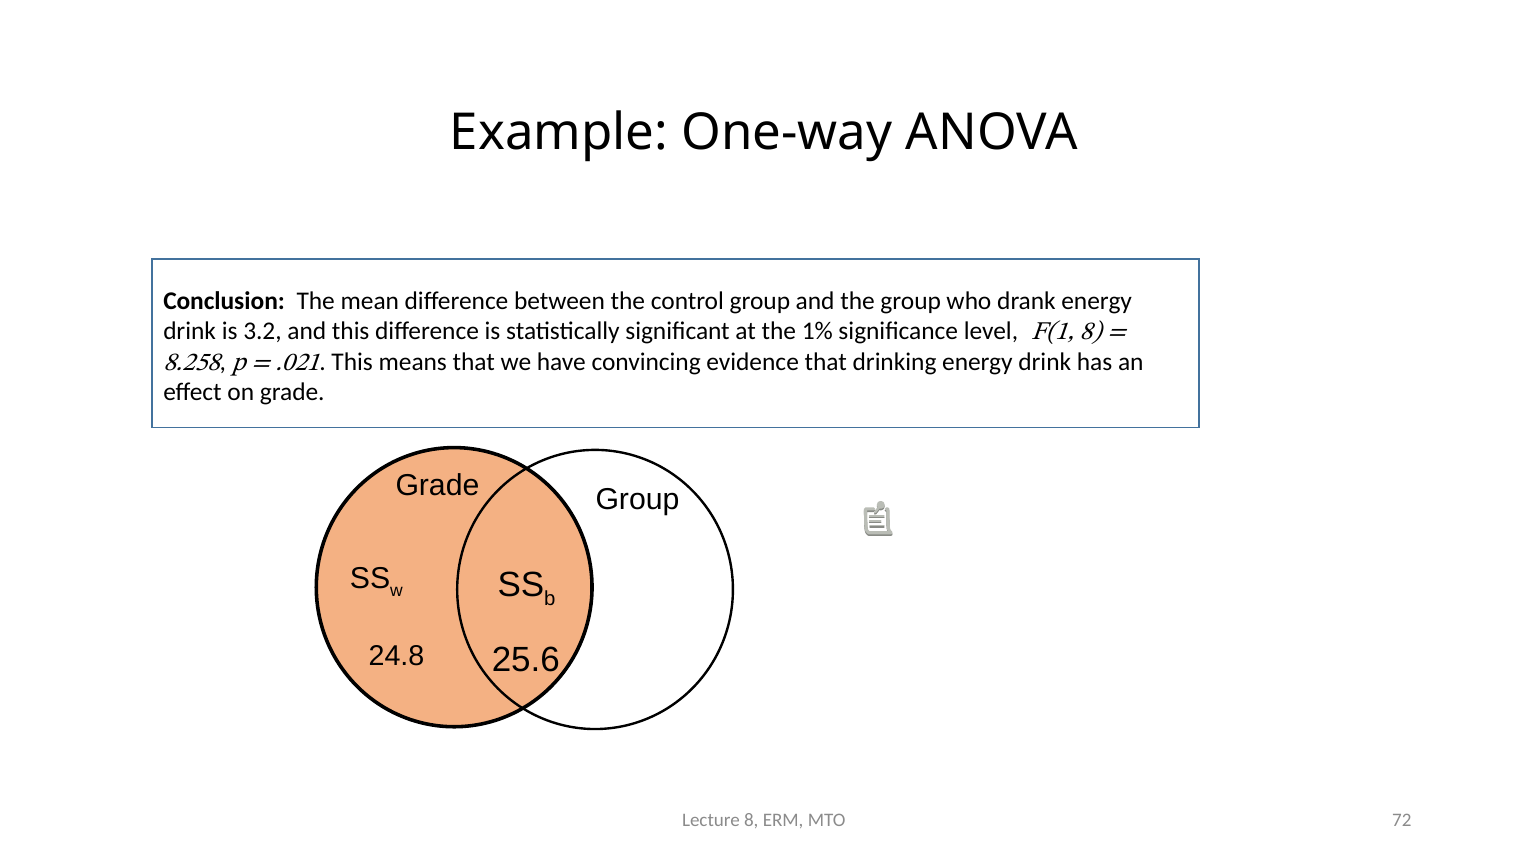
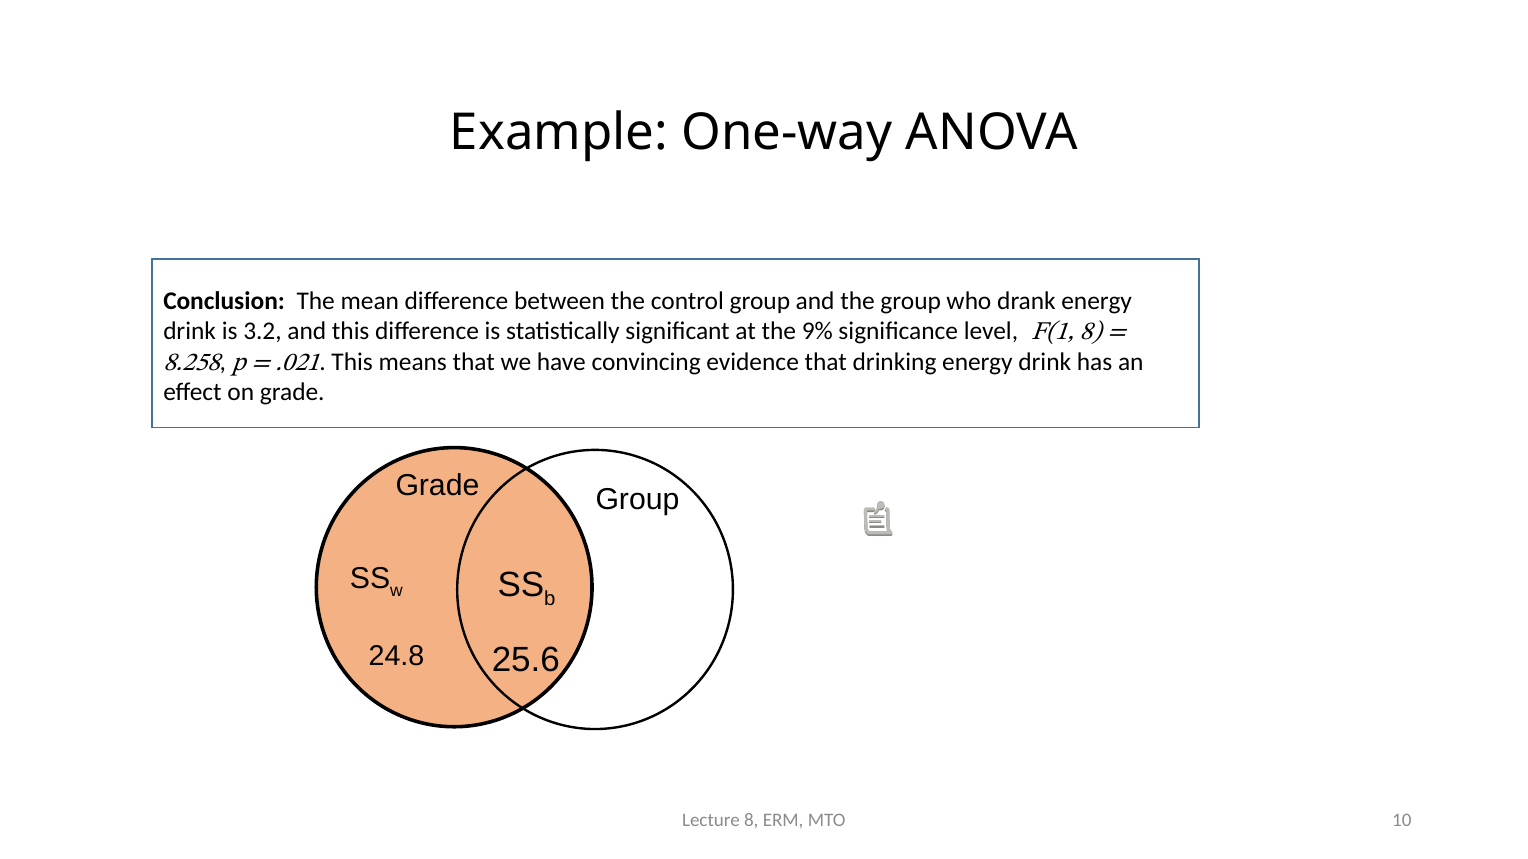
1%: 1% -> 9% (817, 331)
72: 72 -> 10 (1402, 821)
